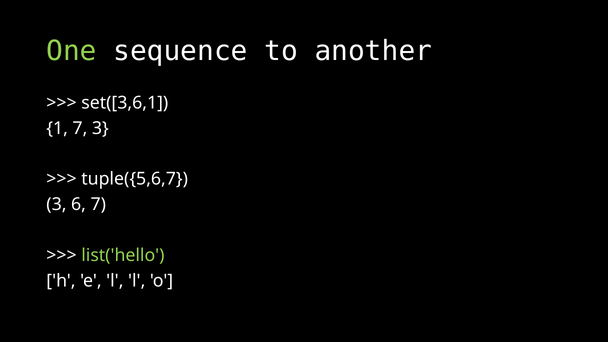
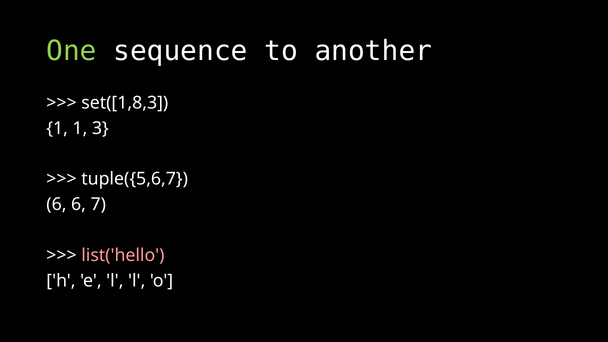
set([3,6,1: set([3,6,1 -> set([1,8,3 (125, 103)
1 7: 7 -> 1 (80, 128)
3: 3 -> 6 (56, 205)
list('hello colour: light green -> pink (123, 255)
